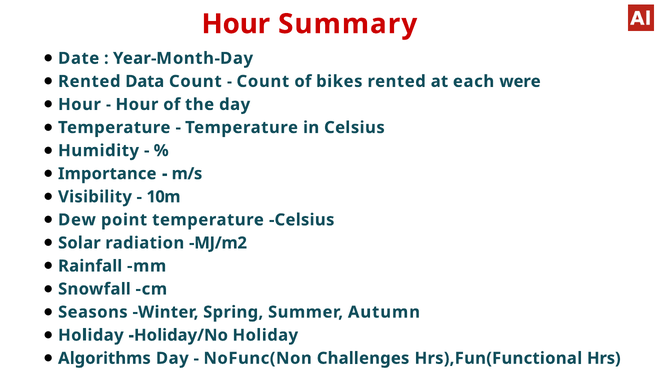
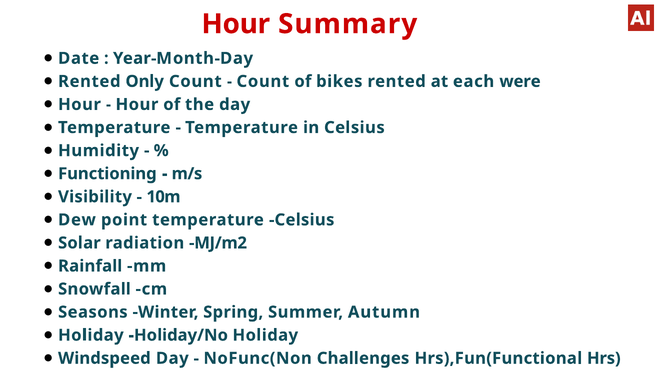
Data: Data -> Only (145, 81)
Importance: Importance -> Functioning (107, 174)
Algorithms: Algorithms -> Windspeed (104, 358)
